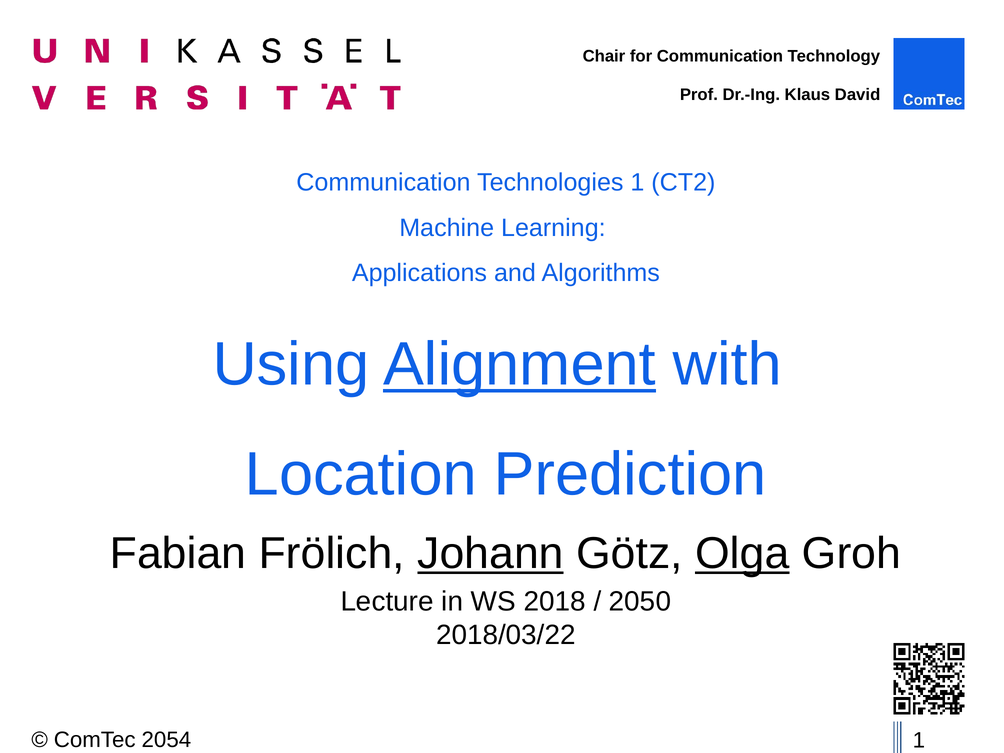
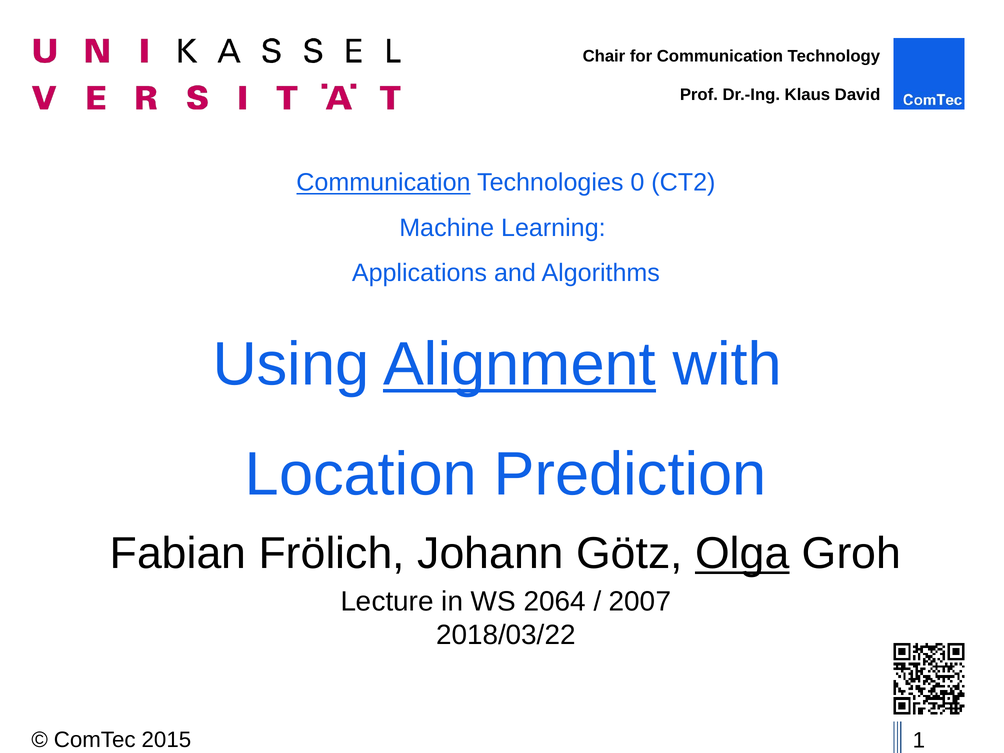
Communication underline: none -> present (383, 183)
Technologies 1: 1 -> 0 (637, 183)
Johann underline: present -> none (490, 554)
2018: 2018 -> 2064 (555, 602)
2050: 2050 -> 2007 (640, 602)
2054: 2054 -> 2015 (166, 740)
